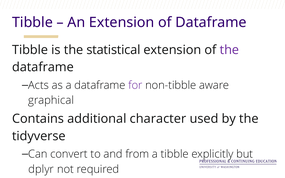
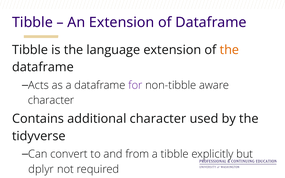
statistical: statistical -> language (113, 50)
the colour: purple -> orange (229, 50)
graphical: graphical -> character (51, 100)
